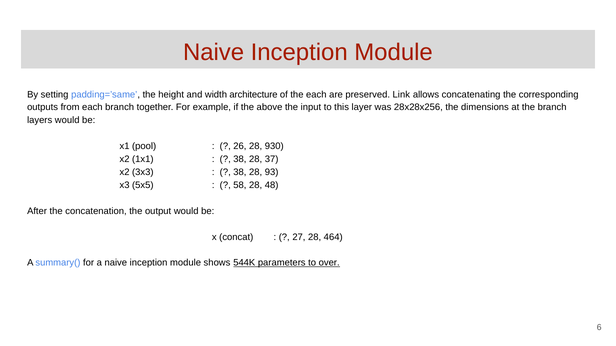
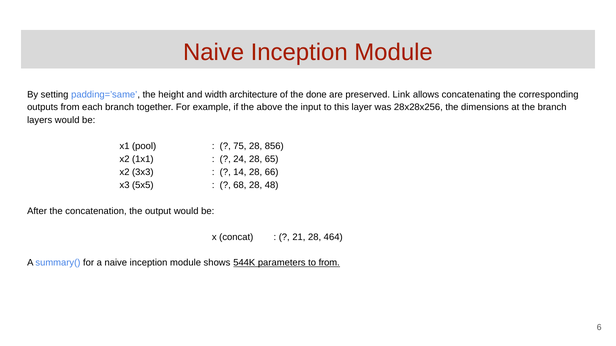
the each: each -> done (316, 95)
26: 26 -> 75 (240, 146)
930: 930 -> 856 (274, 146)
38: 38 -> 24 (240, 159)
37: 37 -> 65 (272, 159)
38: 38 -> 14 (240, 172)
93: 93 -> 66 (272, 172)
58: 58 -> 68 (240, 185)
27: 27 -> 21 (299, 237)
to over: over -> from (329, 263)
